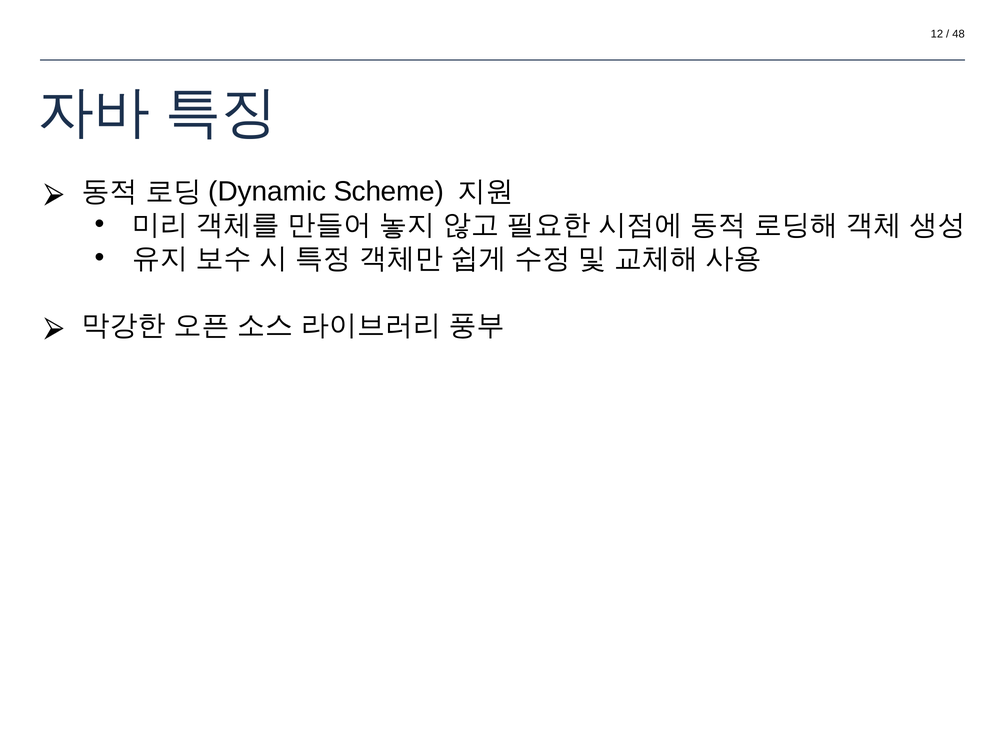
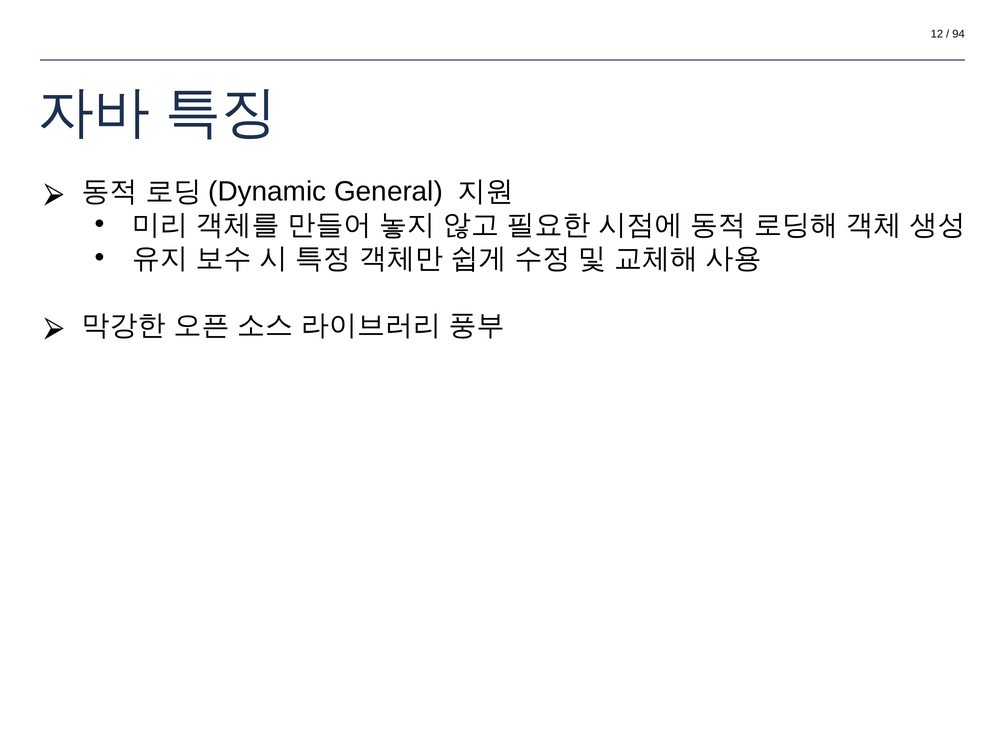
48: 48 -> 94 (959, 34)
Scheme: Scheme -> General (389, 192)
